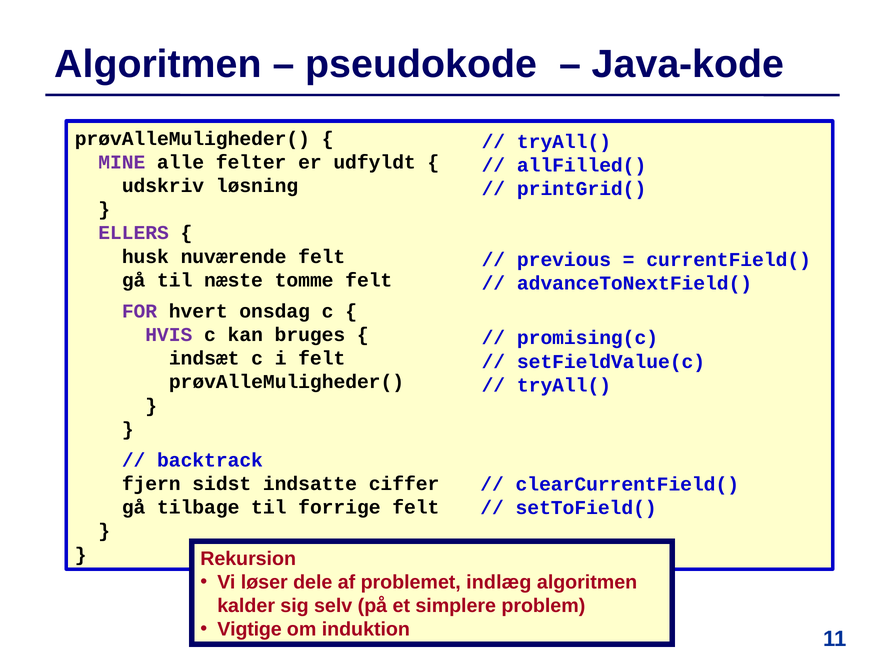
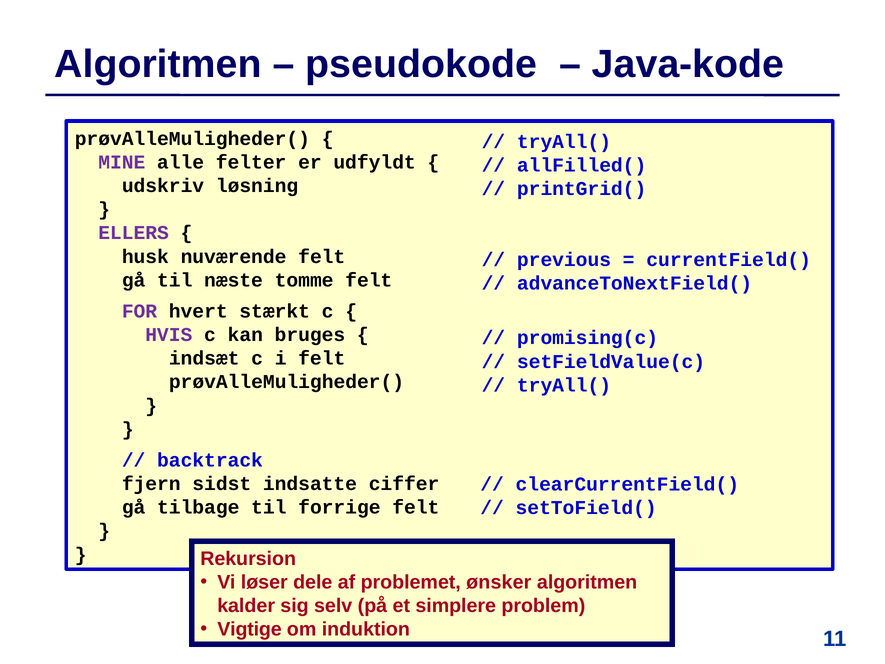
onsdag: onsdag -> stærkt (275, 311)
indlæg: indlæg -> ønsker (499, 582)
